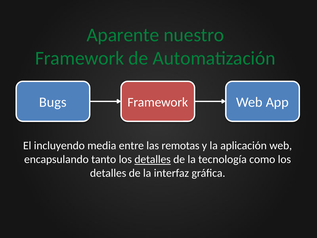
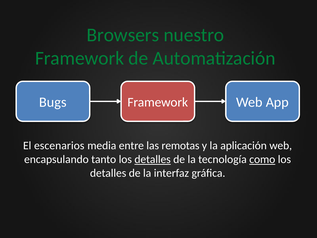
Aparente: Aparente -> Browsers (123, 35)
incluyendo: incluyendo -> escenarios (59, 146)
como underline: none -> present (262, 159)
